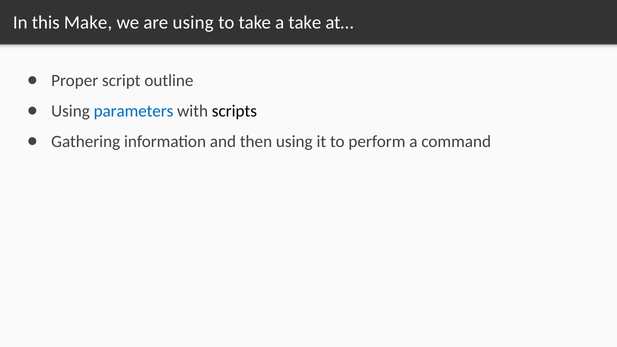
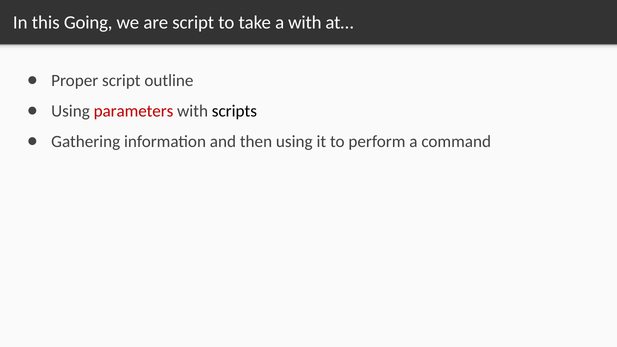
Make: Make -> Going (88, 23)
are using: using -> script (193, 23)
a take: take -> with (305, 23)
parameters colour: blue -> red (134, 111)
